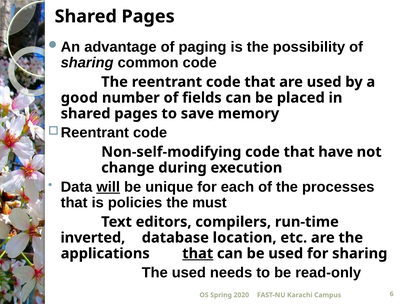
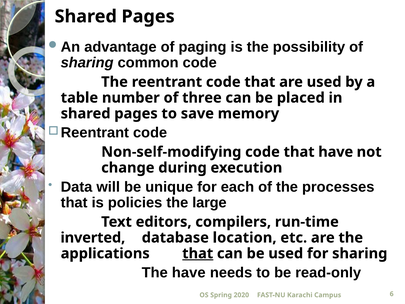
good: good -> table (79, 98)
fields: fields -> three (202, 98)
will underline: present -> none (108, 187)
must: must -> large (209, 203)
The used: used -> have (189, 272)
